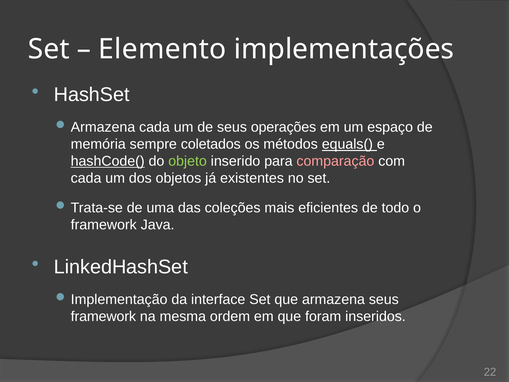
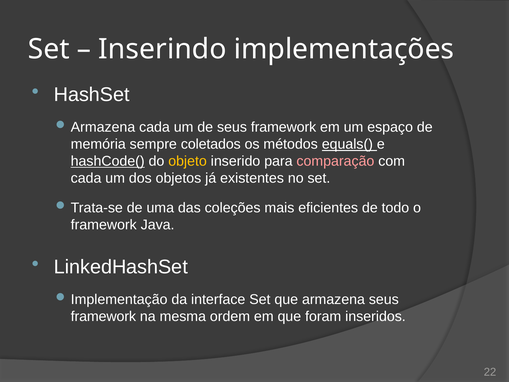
Elemento: Elemento -> Inserindo (162, 49)
de seus operações: operações -> framework (284, 127)
objeto colour: light green -> yellow (188, 161)
